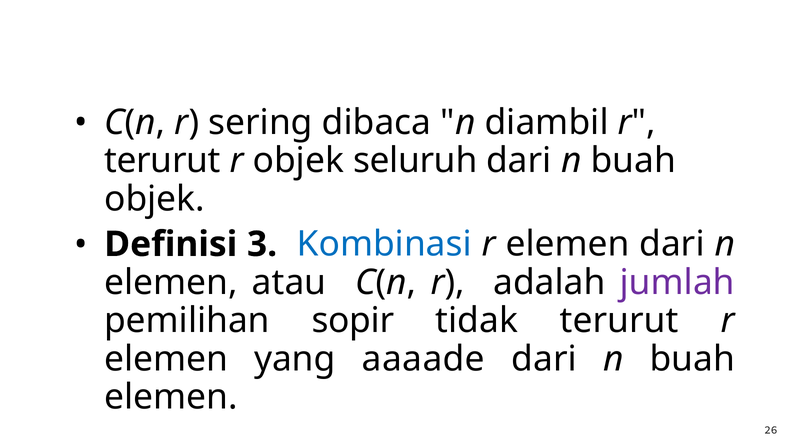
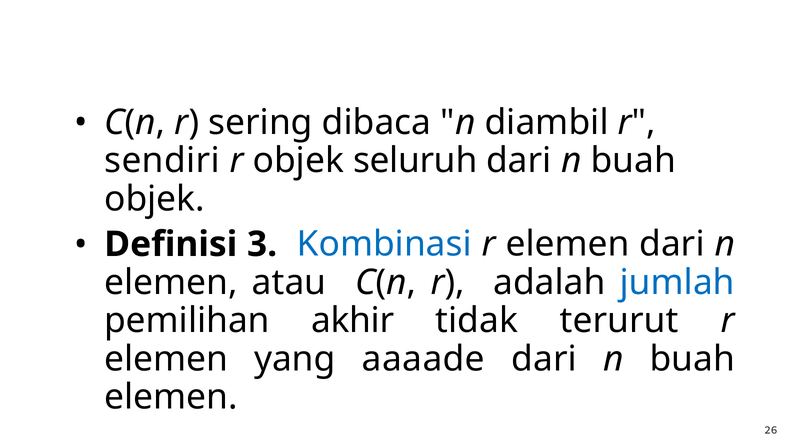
terurut: terurut -> sendiri (162, 161)
jumlah colour: purple -> blue (677, 282)
sopir: sopir -> akhir (353, 321)
